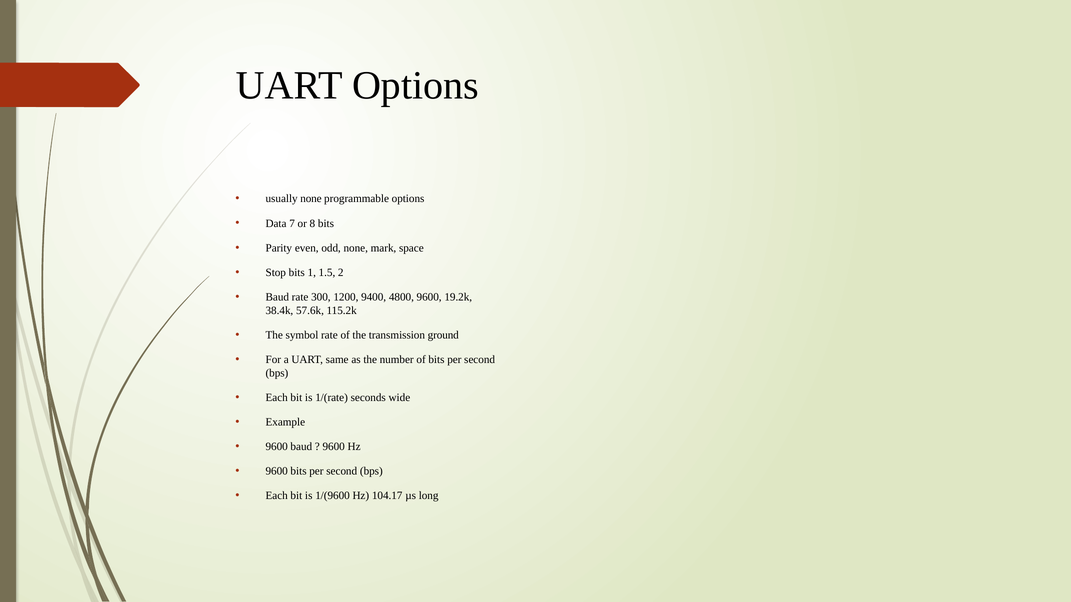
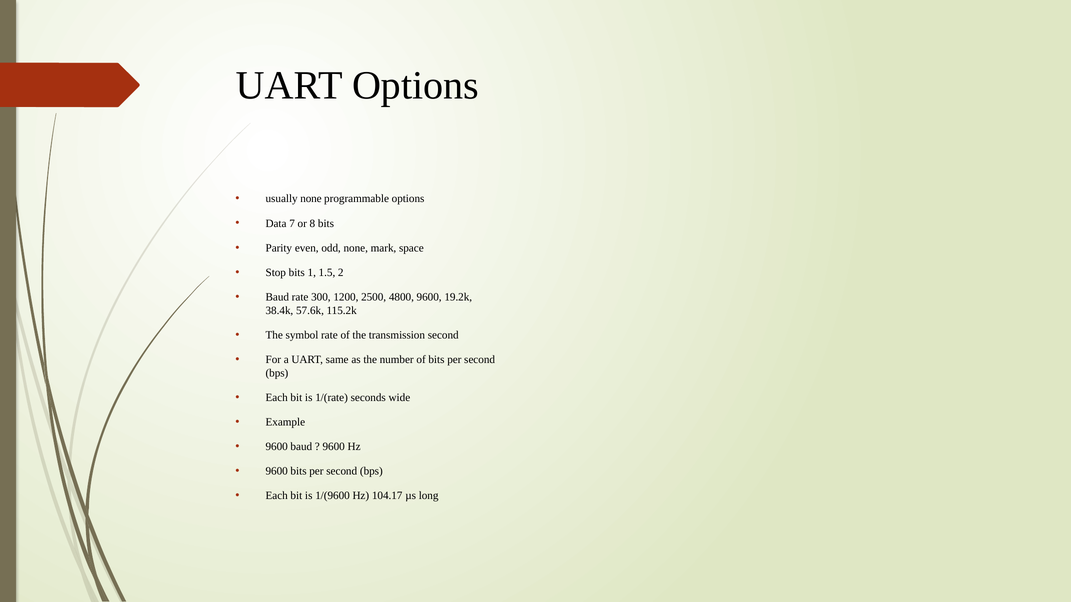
9400: 9400 -> 2500 (374, 297)
transmission ground: ground -> second (443, 335)
